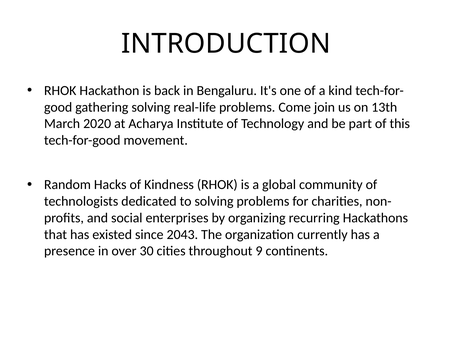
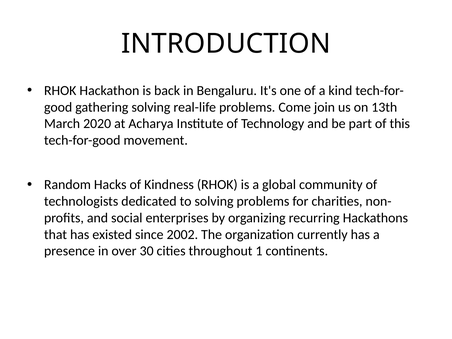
2043: 2043 -> 2002 (182, 234)
9: 9 -> 1 (259, 251)
